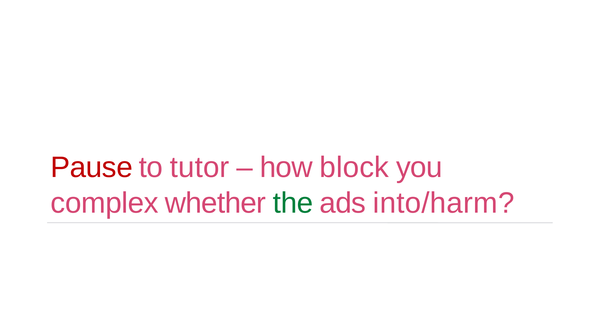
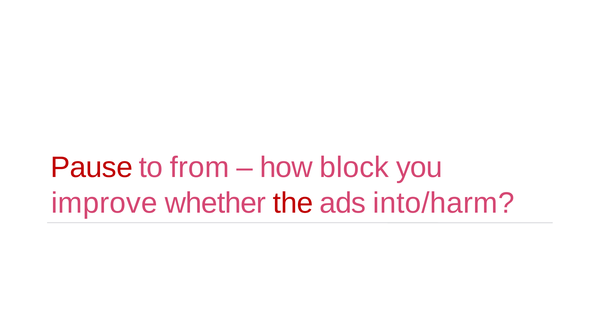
tutor: tutor -> from (200, 167)
complex: complex -> improve (104, 203)
the colour: green -> red (293, 203)
